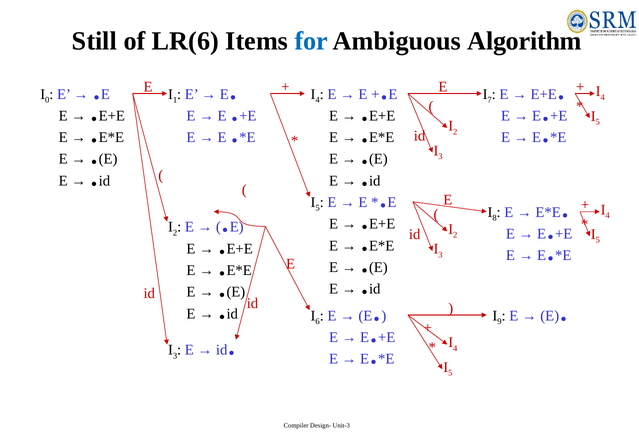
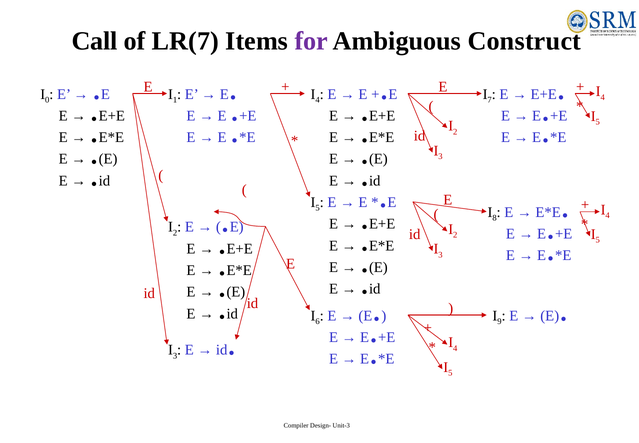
Still: Still -> Call (95, 41)
LR(6: LR(6 -> LR(7 (185, 41)
for colour: blue -> purple (311, 41)
Algorithm: Algorithm -> Construct (524, 41)
